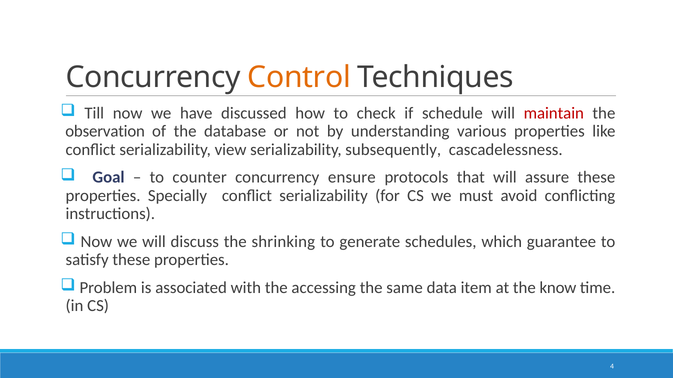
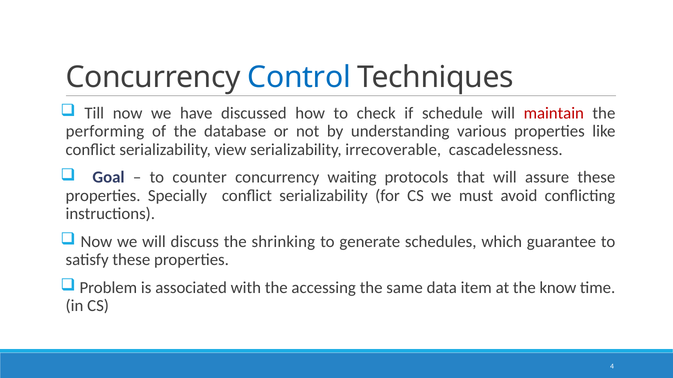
Control colour: orange -> blue (299, 77)
observation: observation -> performing (105, 132)
subsequently: subsequently -> irrecoverable (393, 150)
ensure: ensure -> waiting (352, 178)
